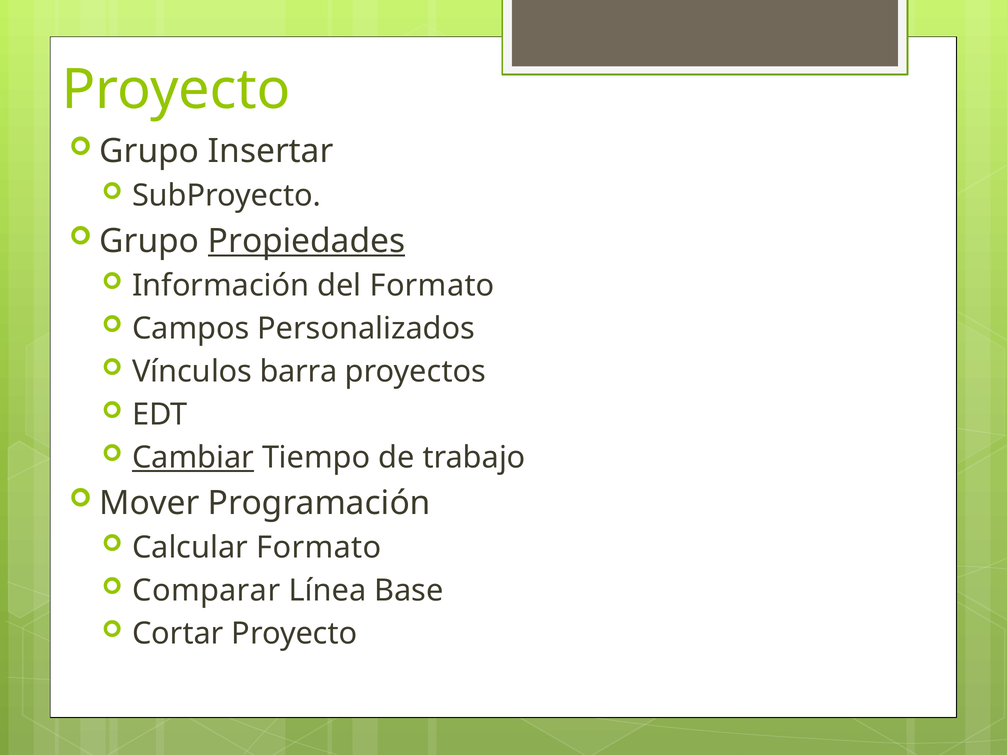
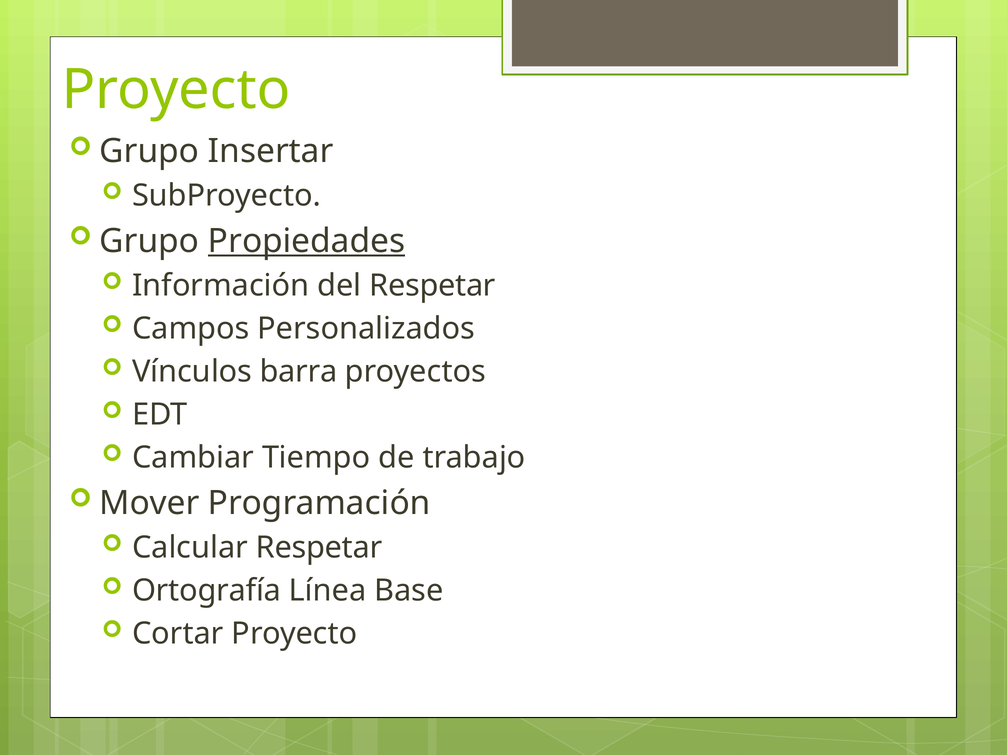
del Formato: Formato -> Respetar (432, 286)
Cambiar underline: present -> none (193, 458)
Calcular Formato: Formato -> Respetar (319, 548)
Comparar: Comparar -> Ortografía (207, 591)
